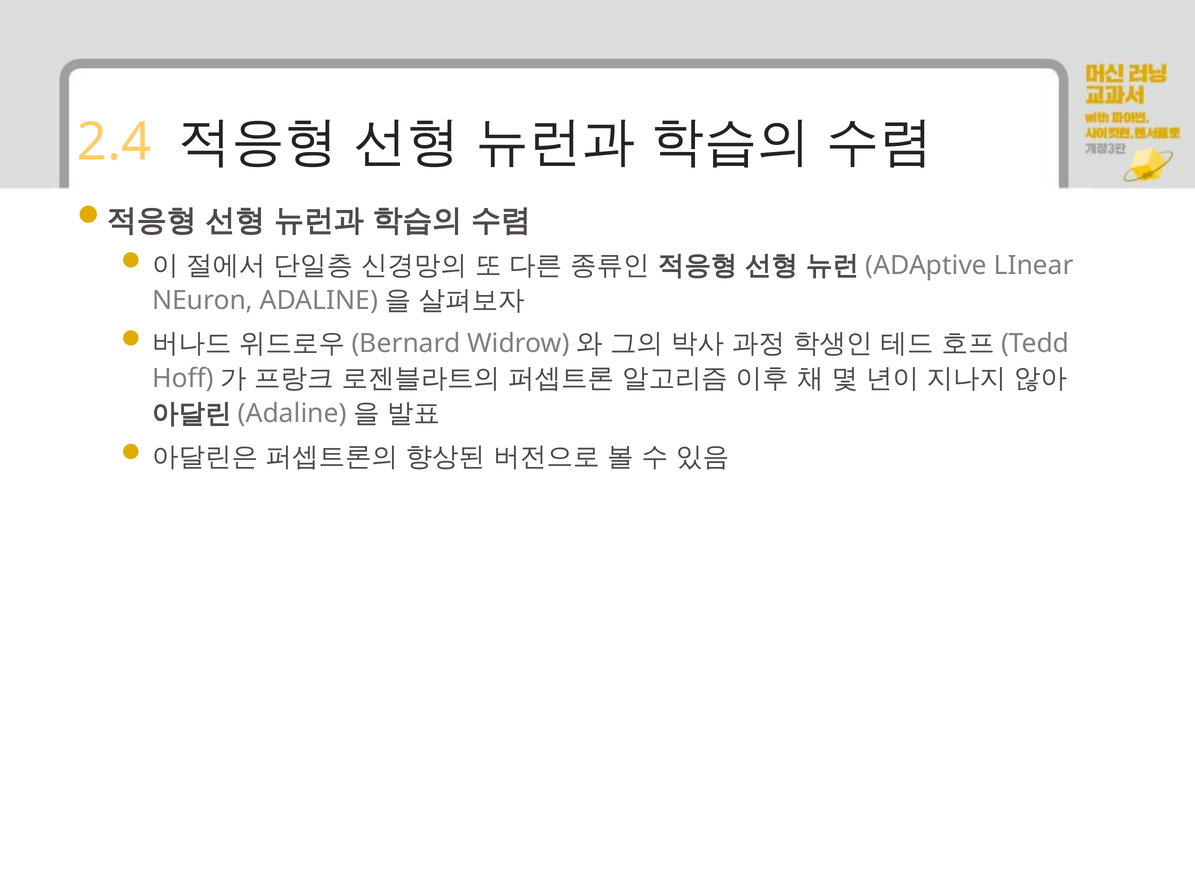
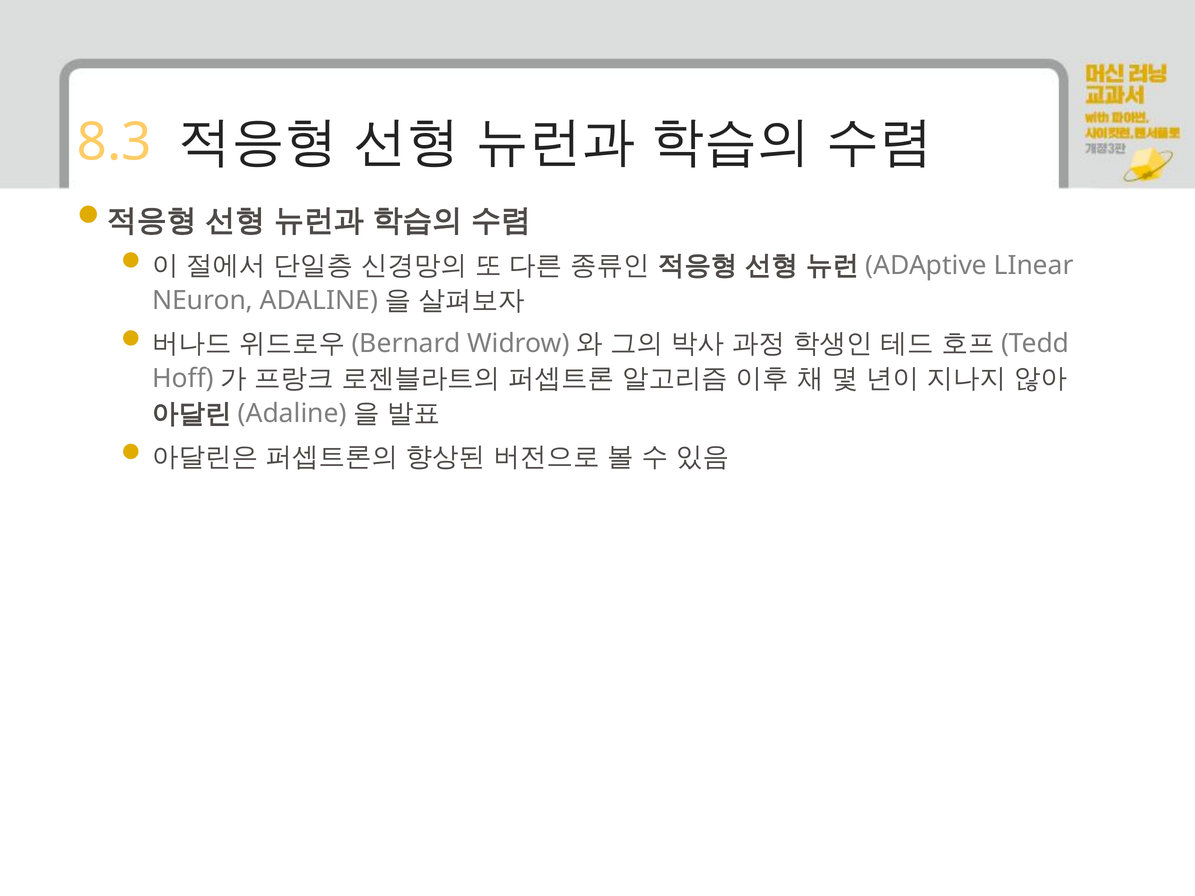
2.4: 2.4 -> 8.3 (114, 142)
